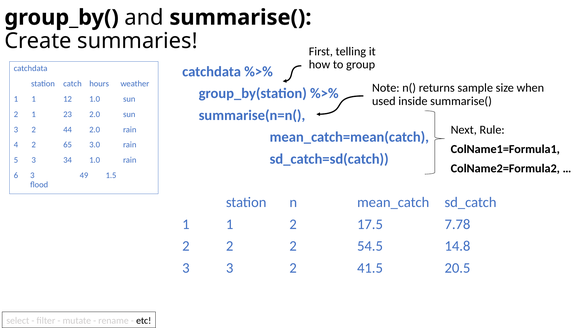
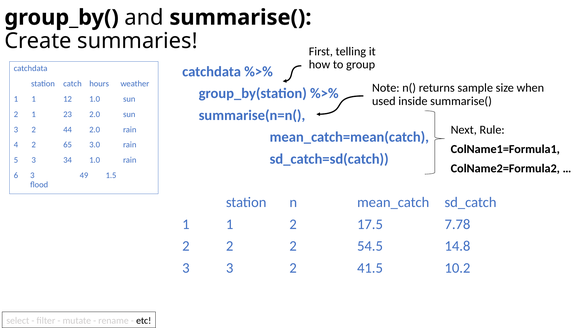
20.5: 20.5 -> 10.2 (457, 268)
